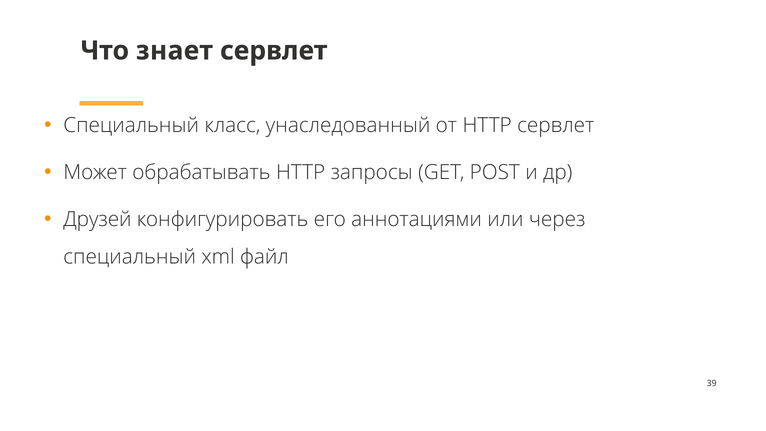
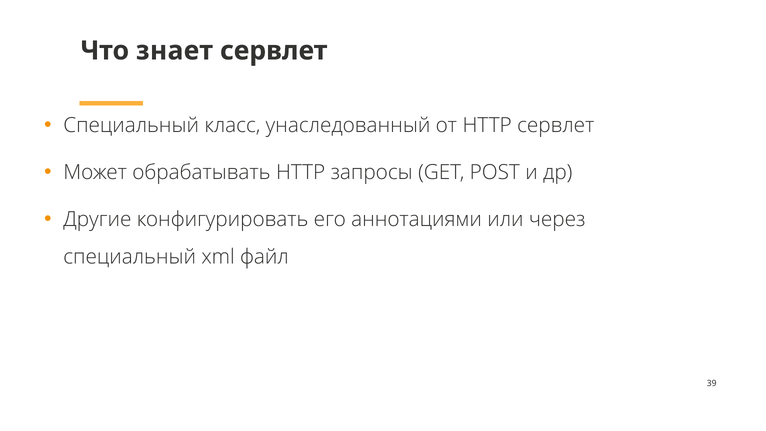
Друзей: Друзей -> Другие (97, 219)
